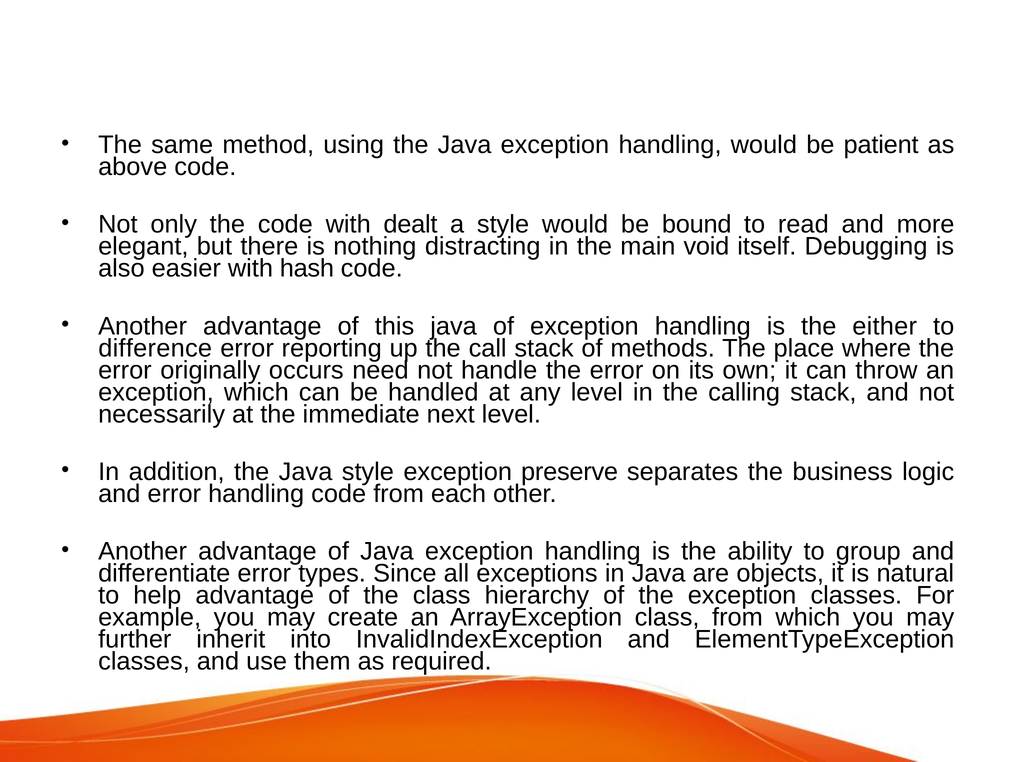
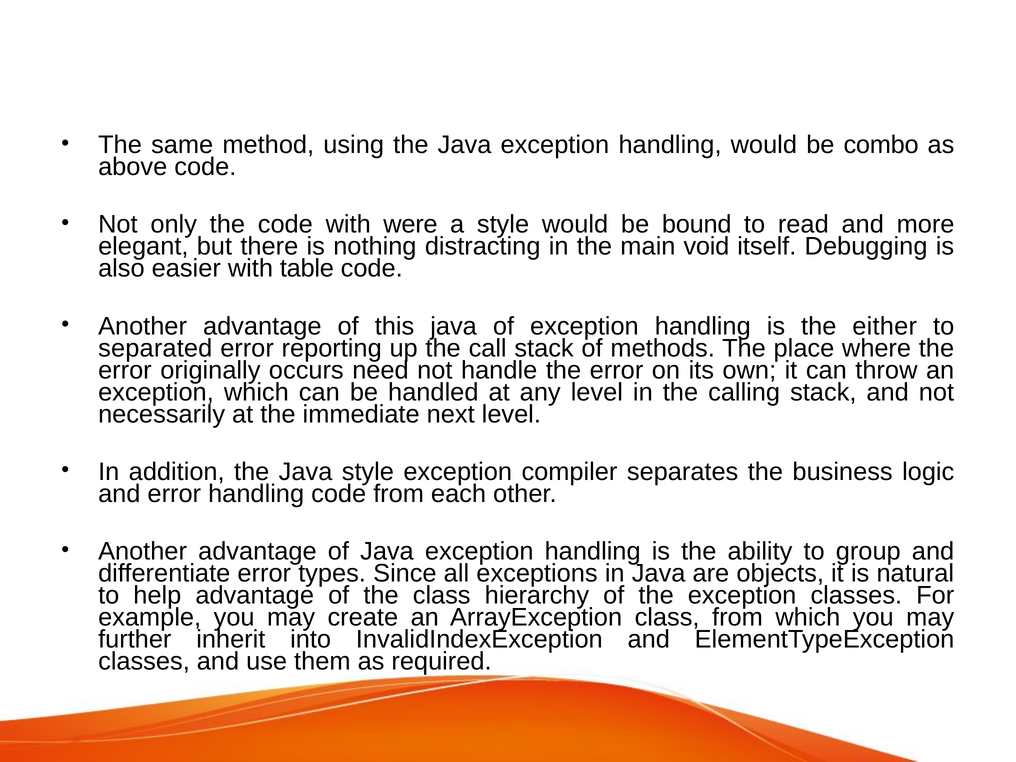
patient: patient -> combo (881, 145)
dealt: dealt -> were (410, 225)
hash: hash -> table (307, 269)
difference: difference -> separated (155, 348)
preserve: preserve -> compiler (569, 472)
